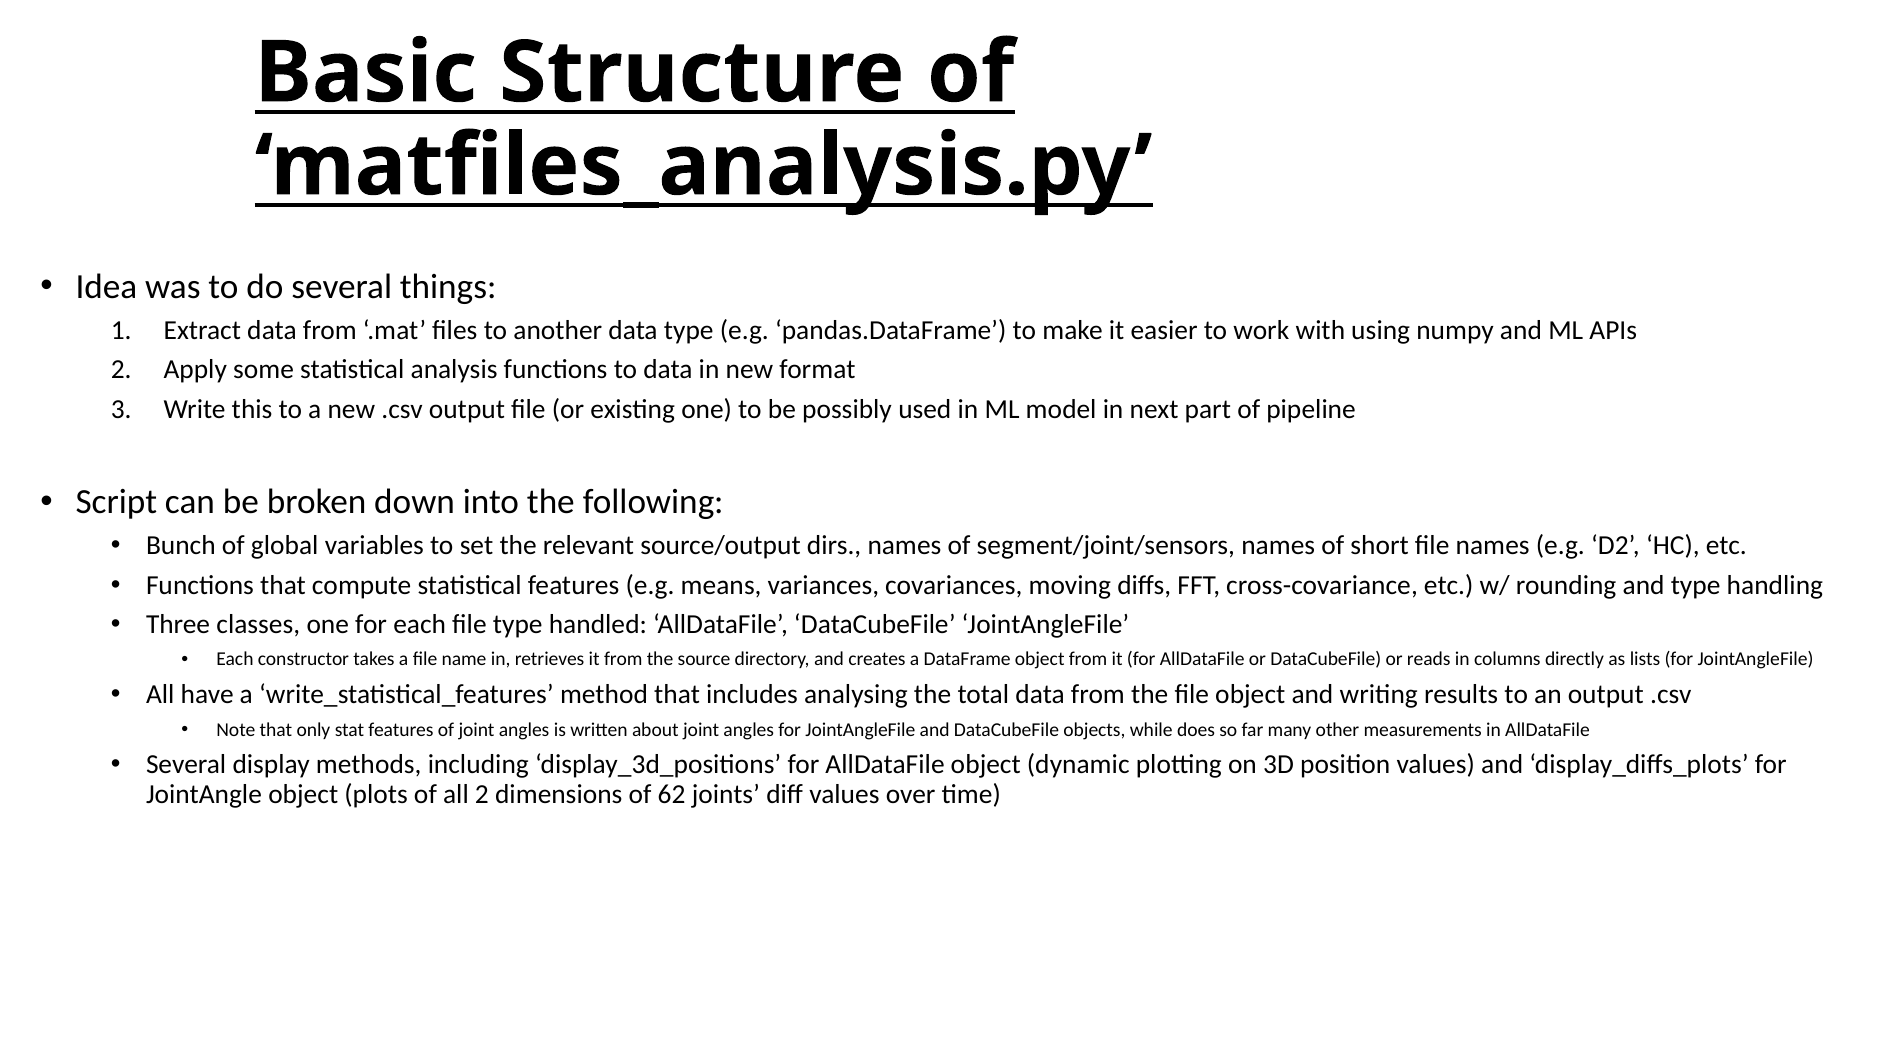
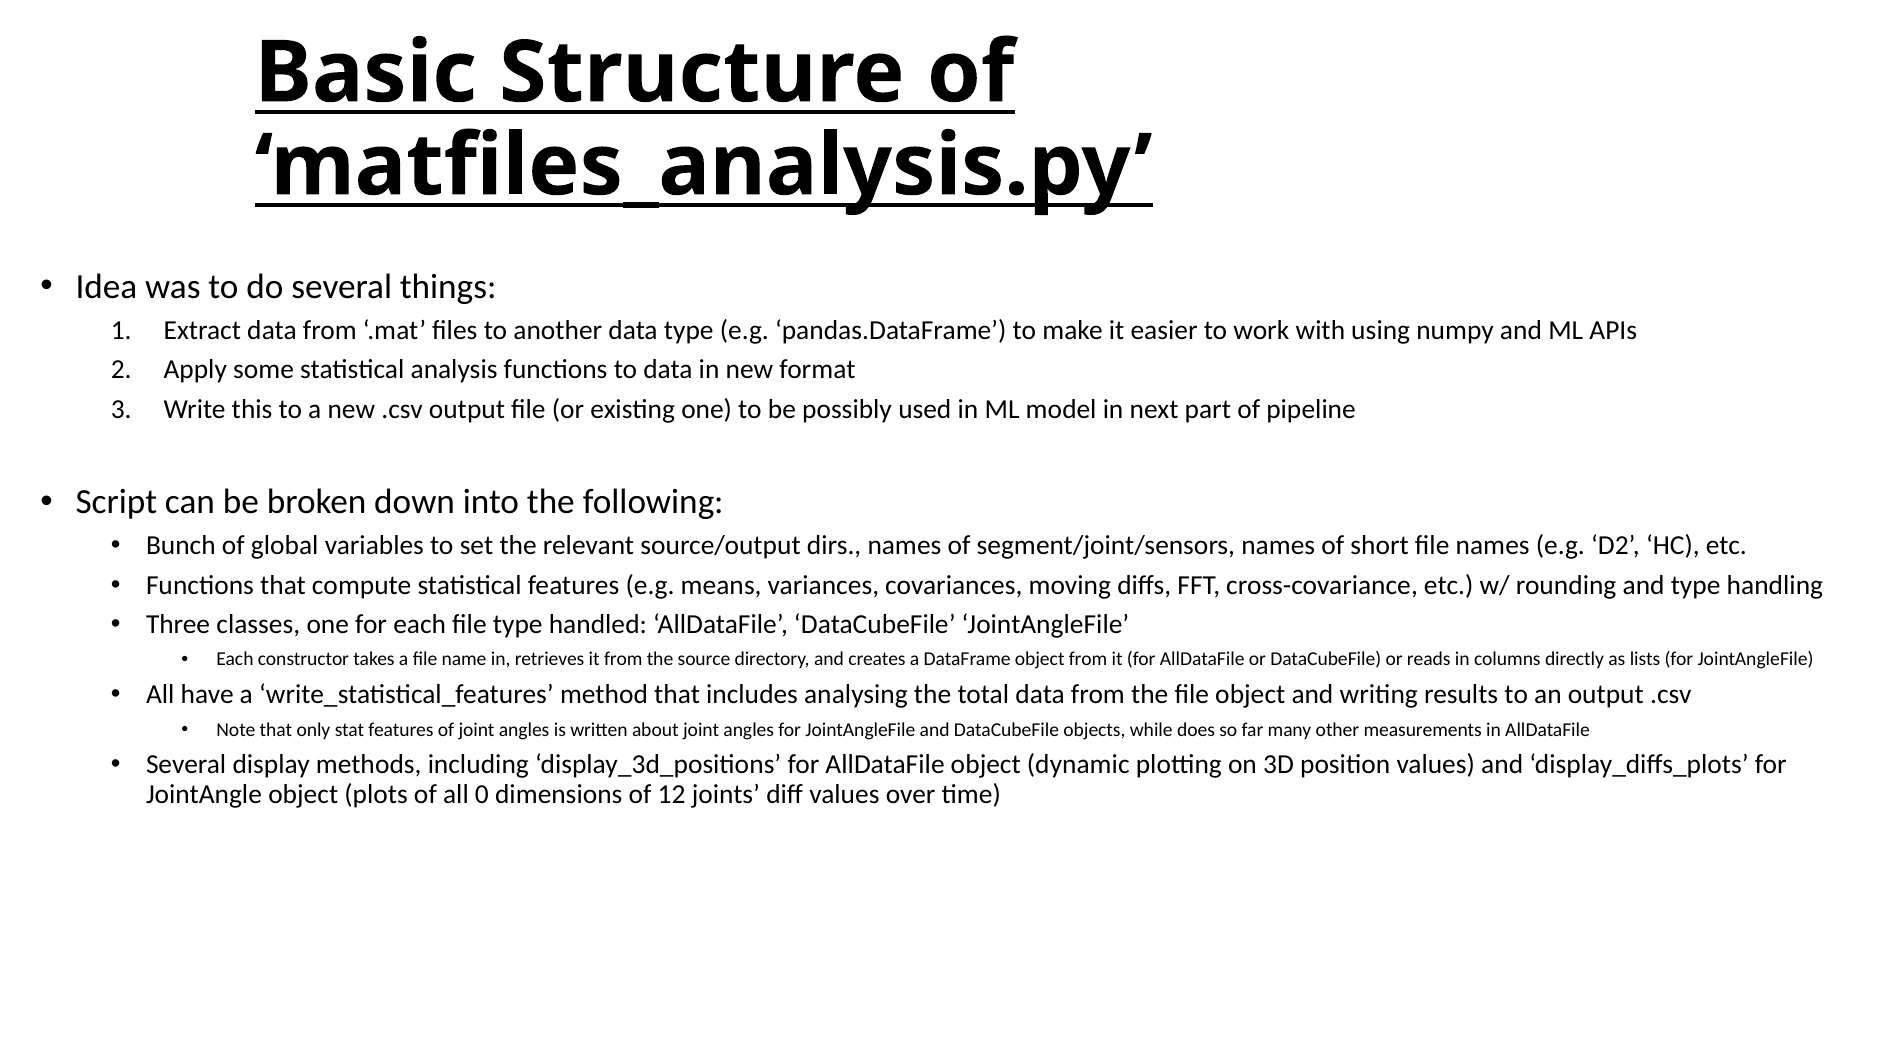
all 2: 2 -> 0 (482, 795)
62: 62 -> 12 (672, 795)
